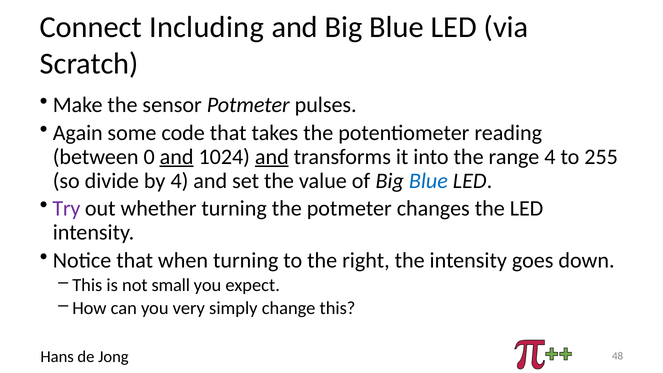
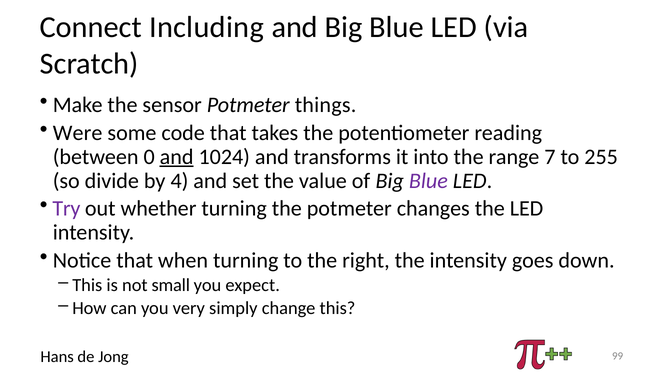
pulses: pulses -> things (326, 105)
Again: Again -> Were (78, 133)
and underline: present -> none (272, 157)
range 4: 4 -> 7 (550, 157)
Blue colour: blue -> purple (428, 181)
48: 48 -> 99 (618, 356)
